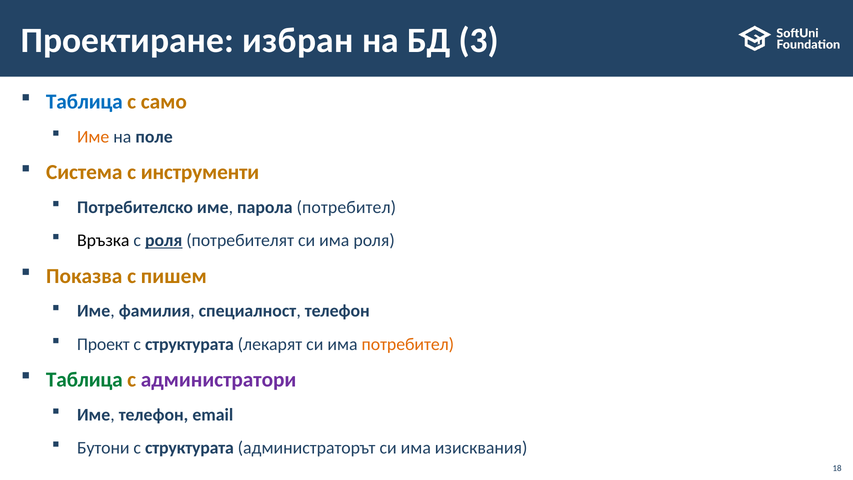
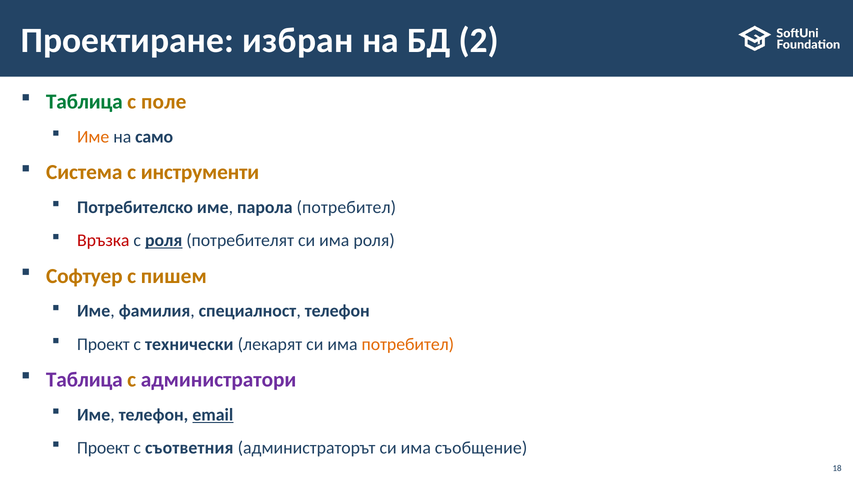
3: 3 -> 2 (479, 40)
Таблица colour: blue -> green (84, 102)
само: само -> поле (164, 102)
поле: поле -> само (154, 137)
Връзка colour: black -> red (103, 240)
Показва: Показва -> Софтуер (84, 276)
структурата: структурата -> технически (189, 344)
Таблица colour: green -> purple (84, 380)
email underline: none -> present (213, 415)
Бутони: Бутони -> Проект (103, 448)
структурата: структурата -> съответния (189, 448)
изисквания: изисквания -> съобщение (481, 448)
